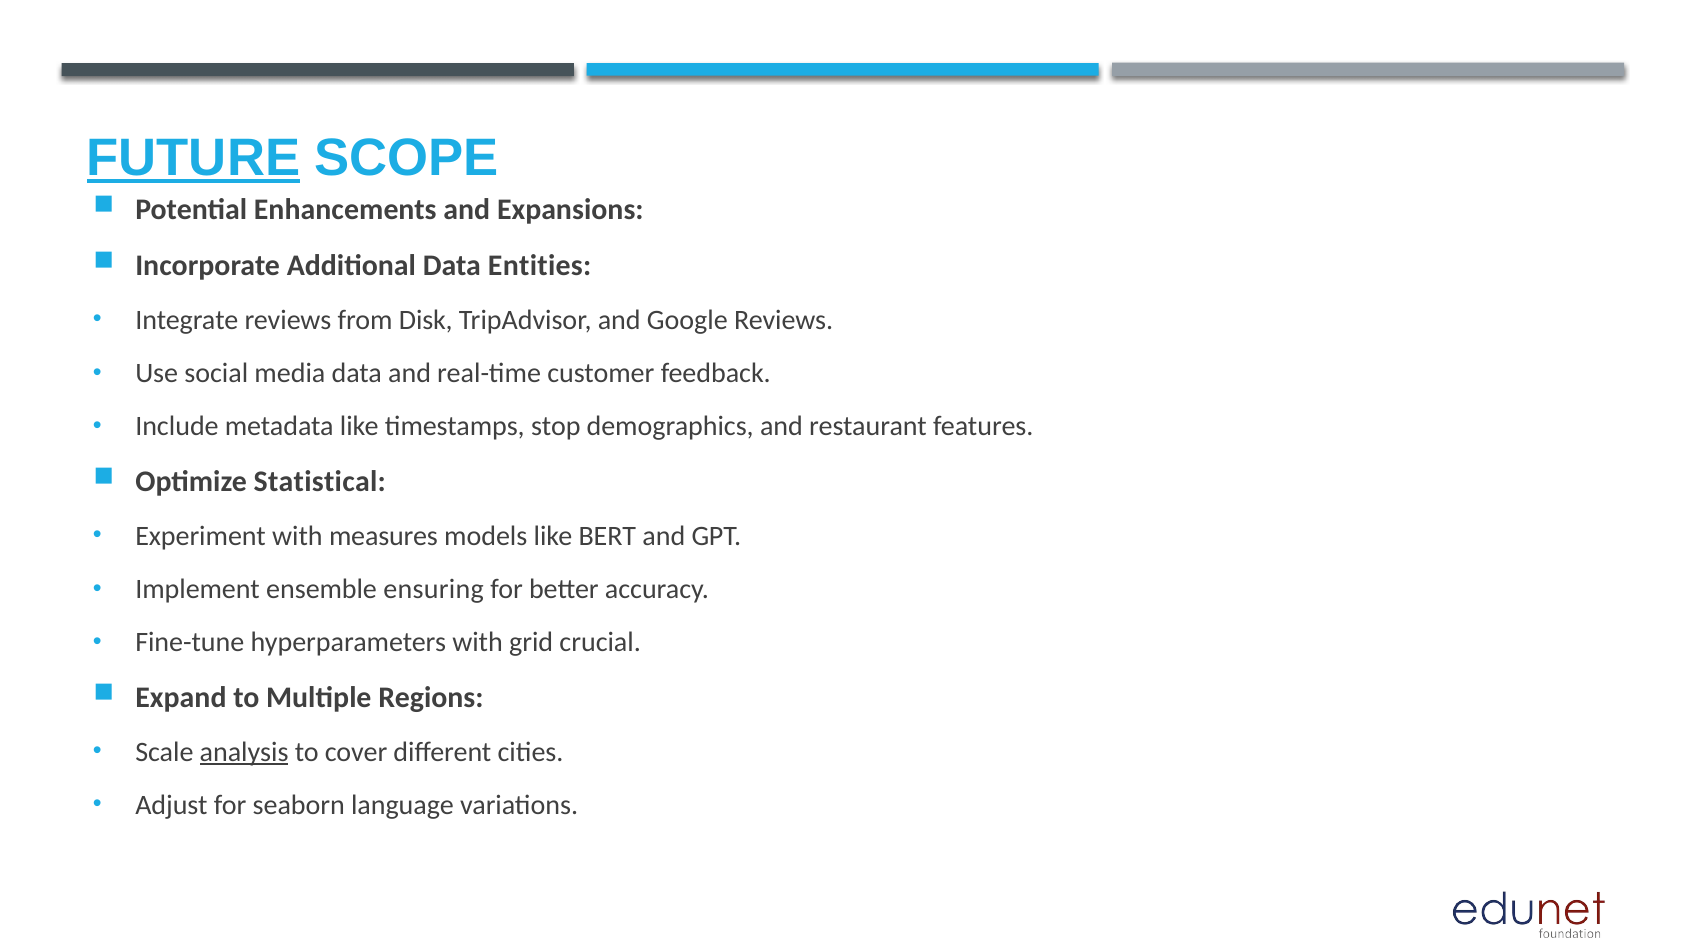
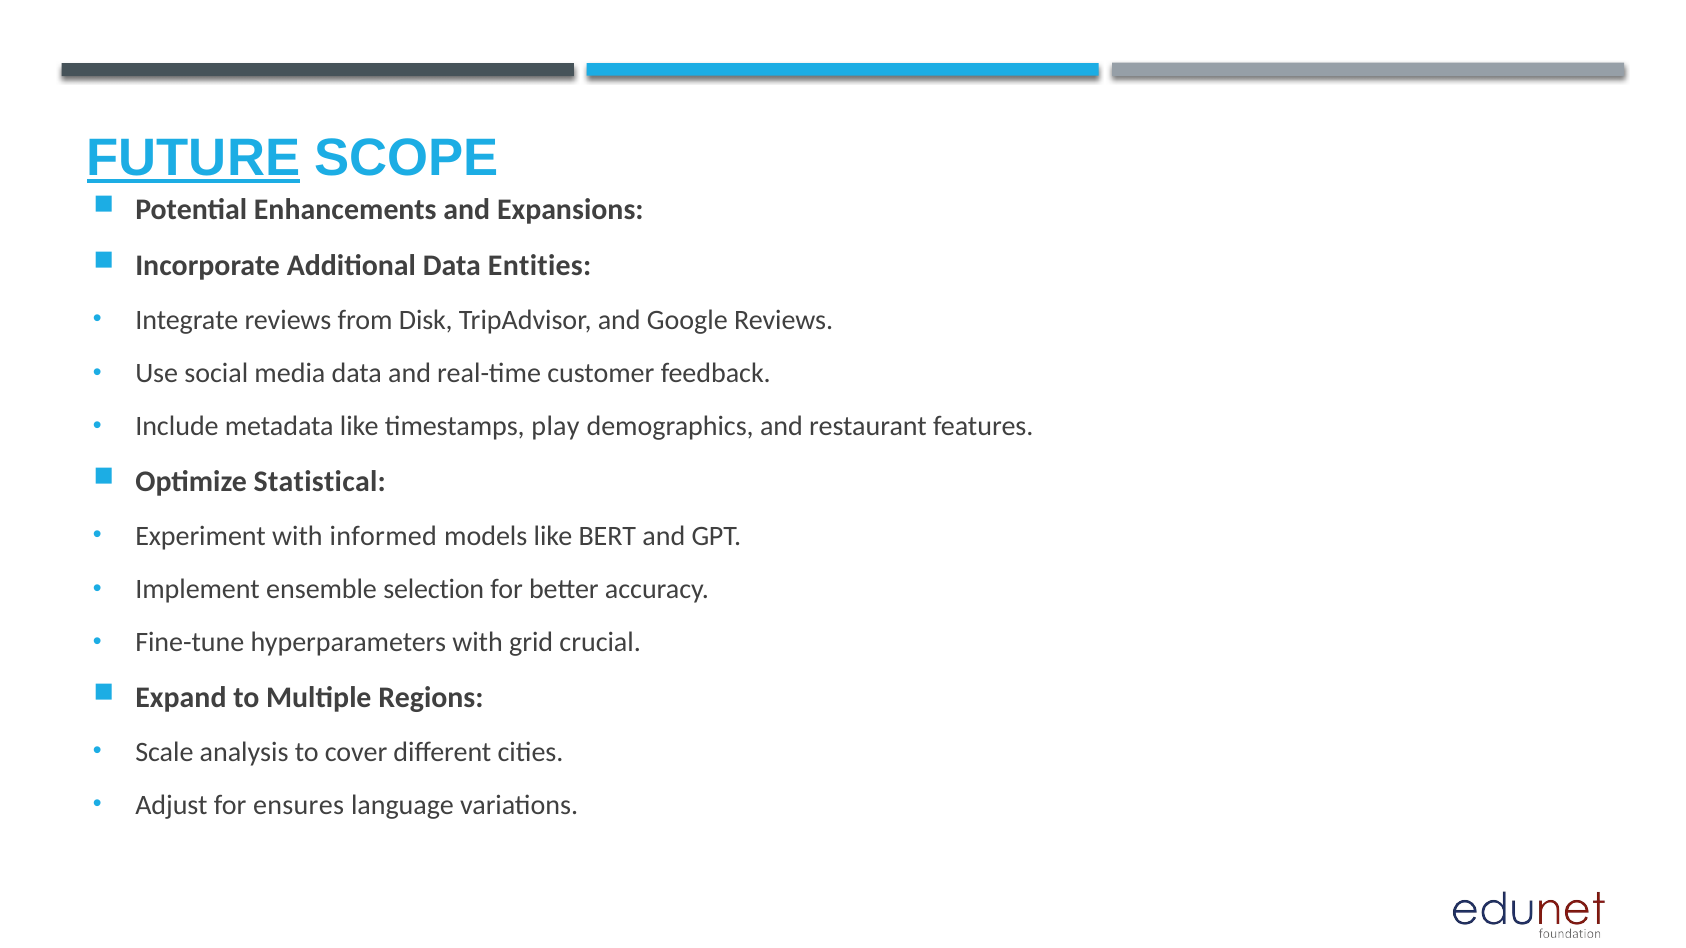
stop: stop -> play (556, 427)
measures: measures -> informed (383, 536)
ensuring: ensuring -> selection (434, 590)
analysis underline: present -> none (244, 752)
seaborn: seaborn -> ensures (299, 806)
